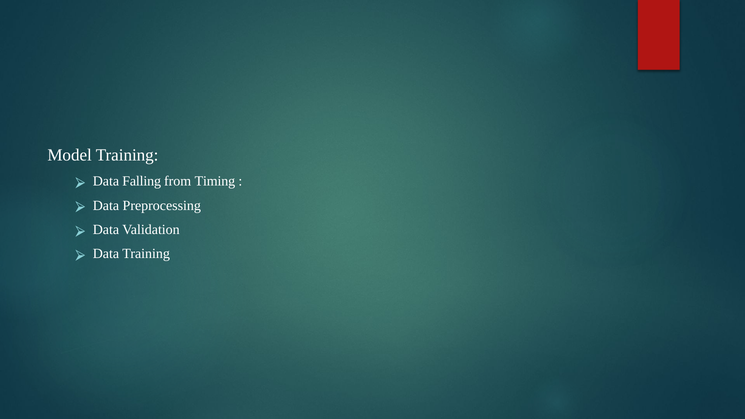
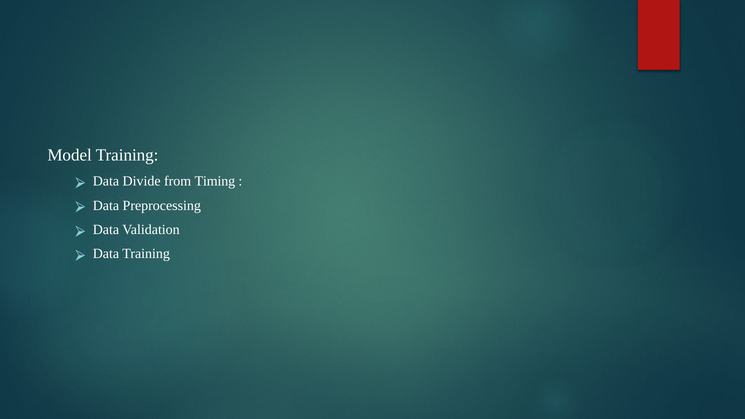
Falling: Falling -> Divide (142, 181)
